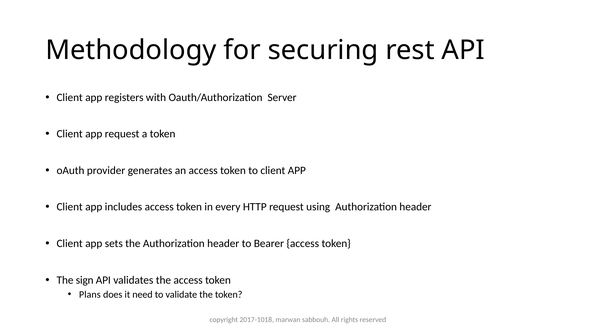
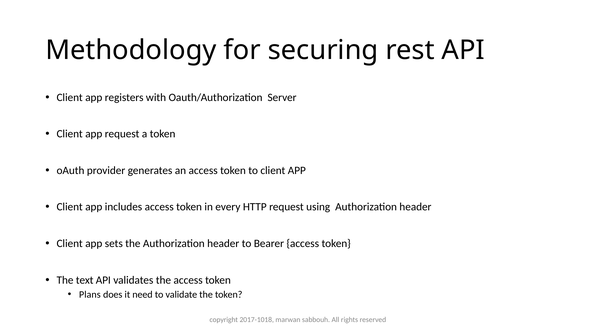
sign: sign -> text (85, 280)
